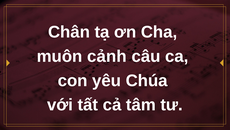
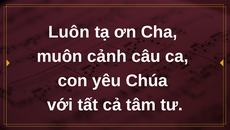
Chân: Chân -> Luôn (69, 32)
